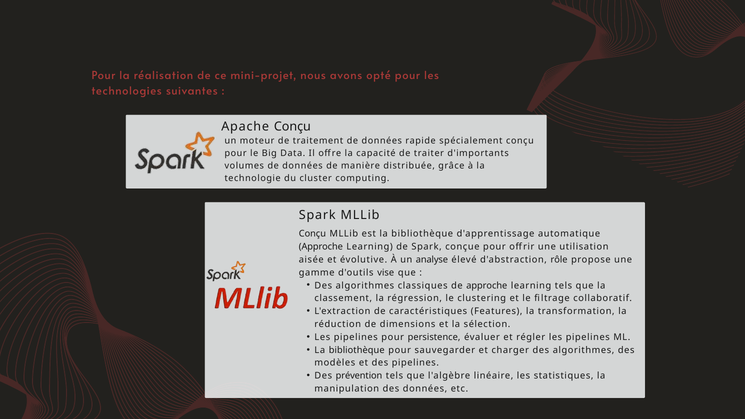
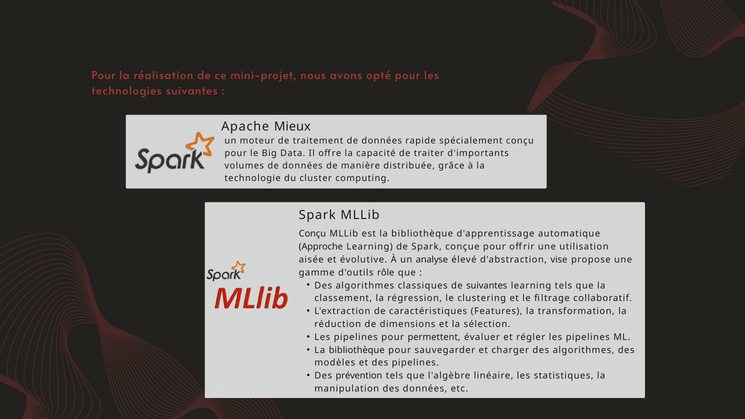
Apache Conçu: Conçu -> Mieux (292, 127)
rôle: rôle -> vise (559, 260)
vise: vise -> rôle (386, 273)
de approche: approche -> suivantes (487, 286)
persistence: persistence -> permettent (434, 337)
